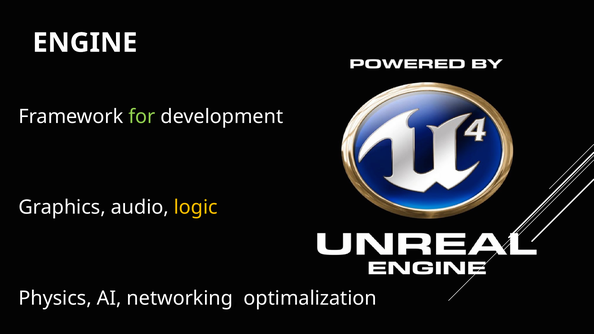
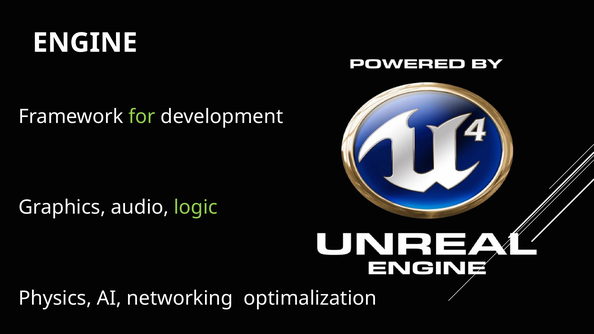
logic colour: yellow -> light green (196, 208)
